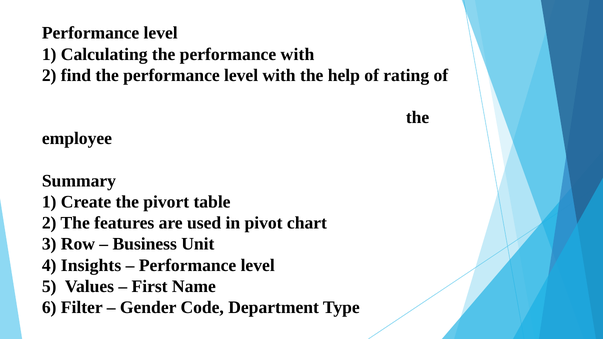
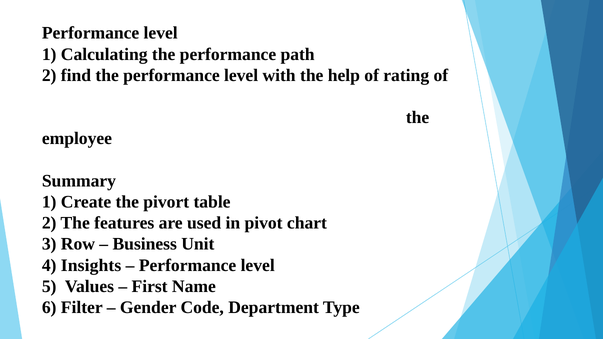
performance with: with -> path (298, 54)
